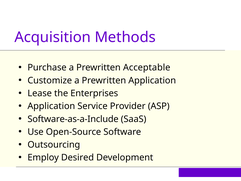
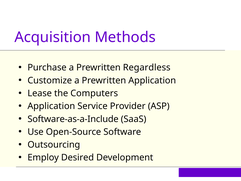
Acceptable: Acceptable -> Regardless (147, 68)
Enterprises: Enterprises -> Computers (94, 93)
